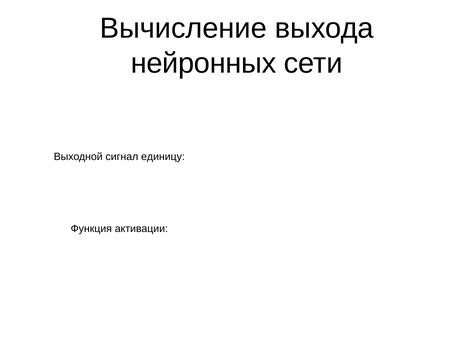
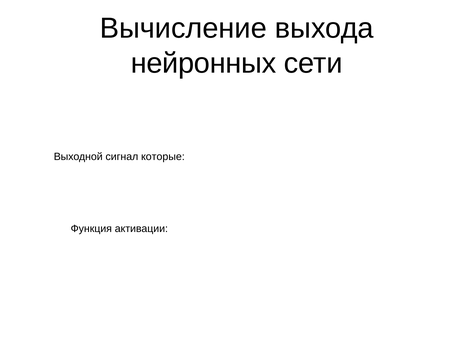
единицу: единицу -> которые (163, 157)
